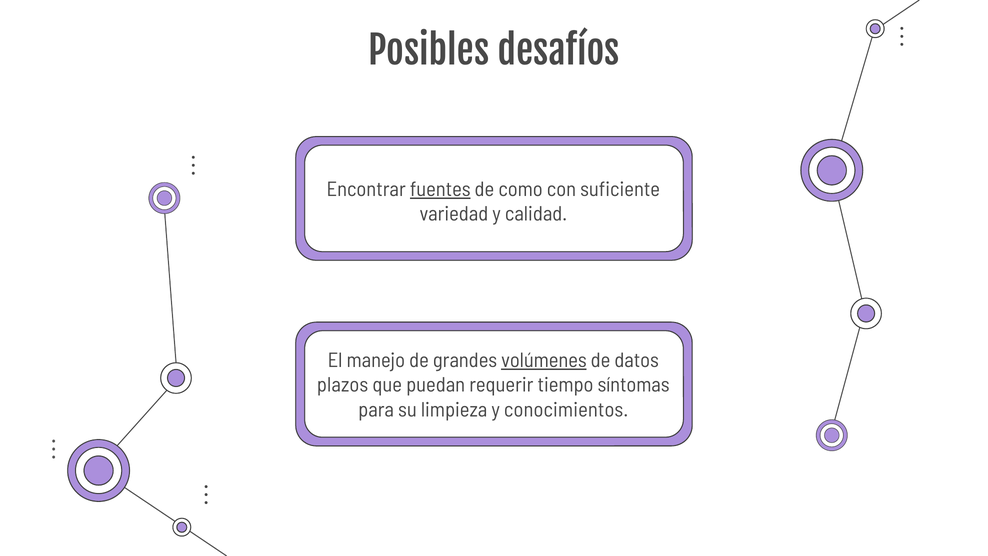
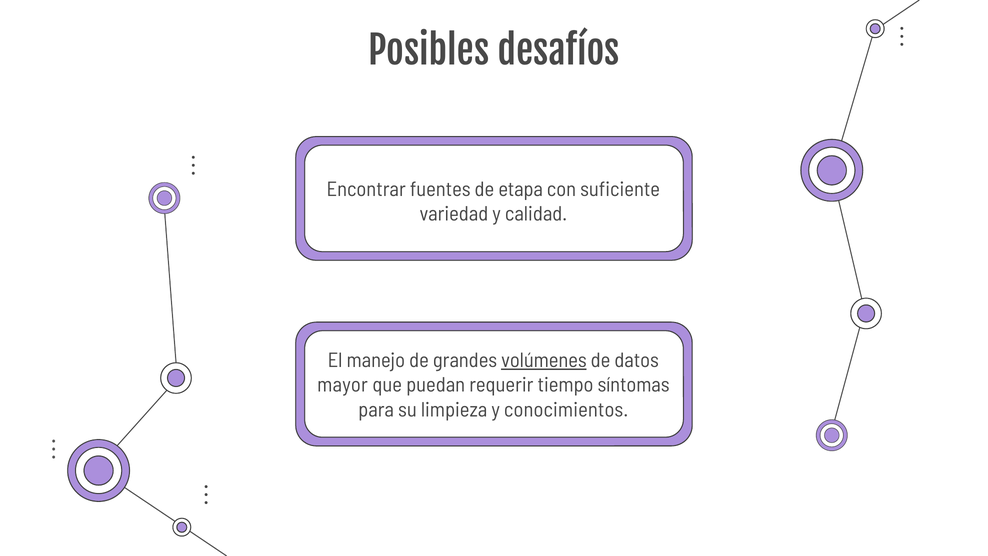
fuentes underline: present -> none (440, 189)
como: como -> etapa (521, 189)
plazos: plazos -> mayor (343, 385)
